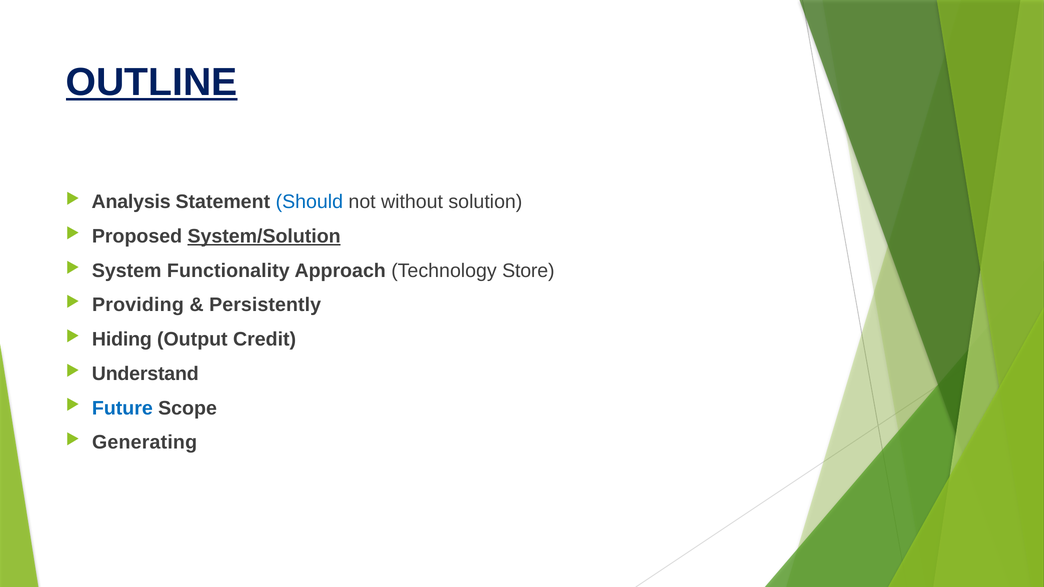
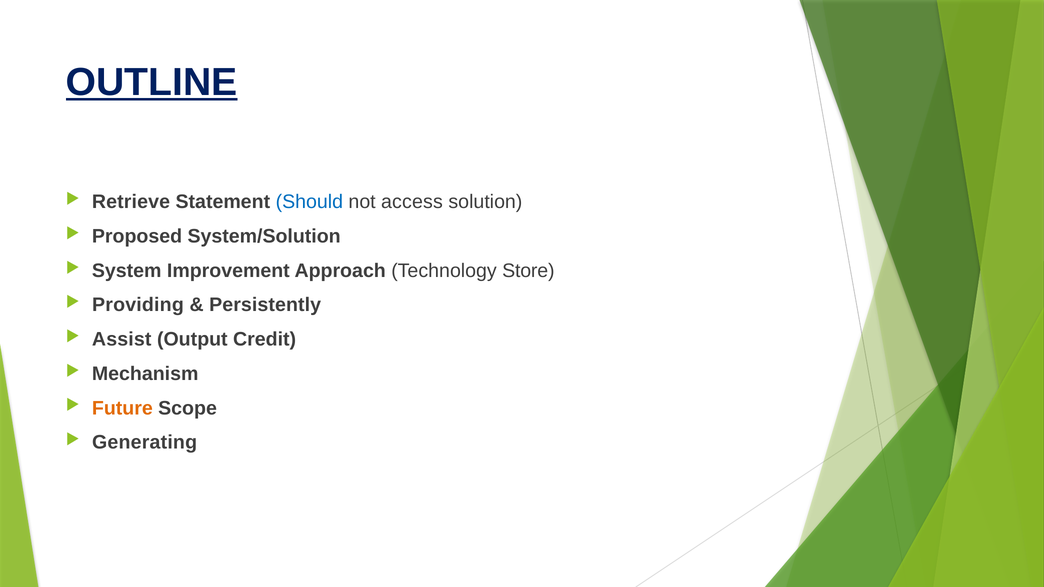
Analysis: Analysis -> Retrieve (131, 202)
without: without -> access (412, 202)
System/Solution underline: present -> none (264, 236)
Functionality: Functionality -> Improvement (228, 271)
Hiding: Hiding -> Assist (122, 340)
Understand: Understand -> Mechanism (145, 374)
Future colour: blue -> orange (122, 408)
